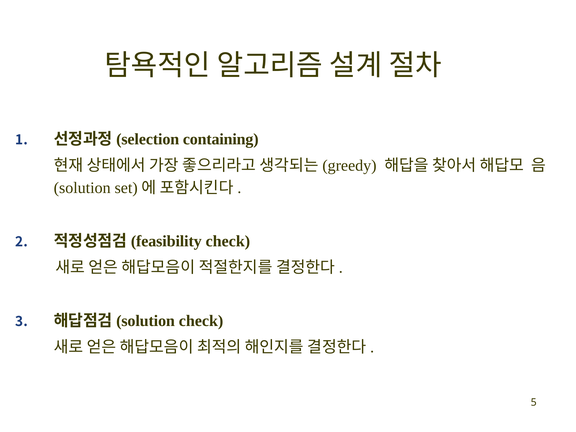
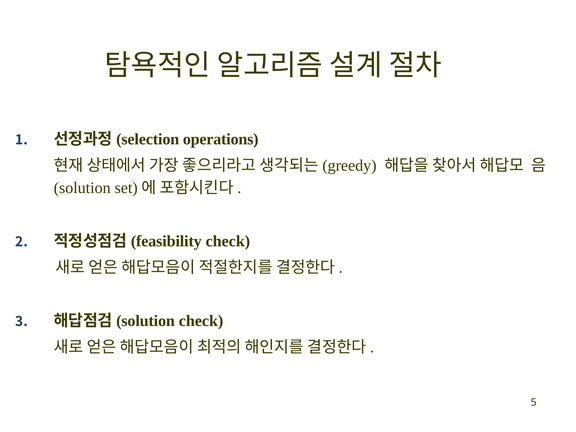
containing: containing -> operations (221, 139)
